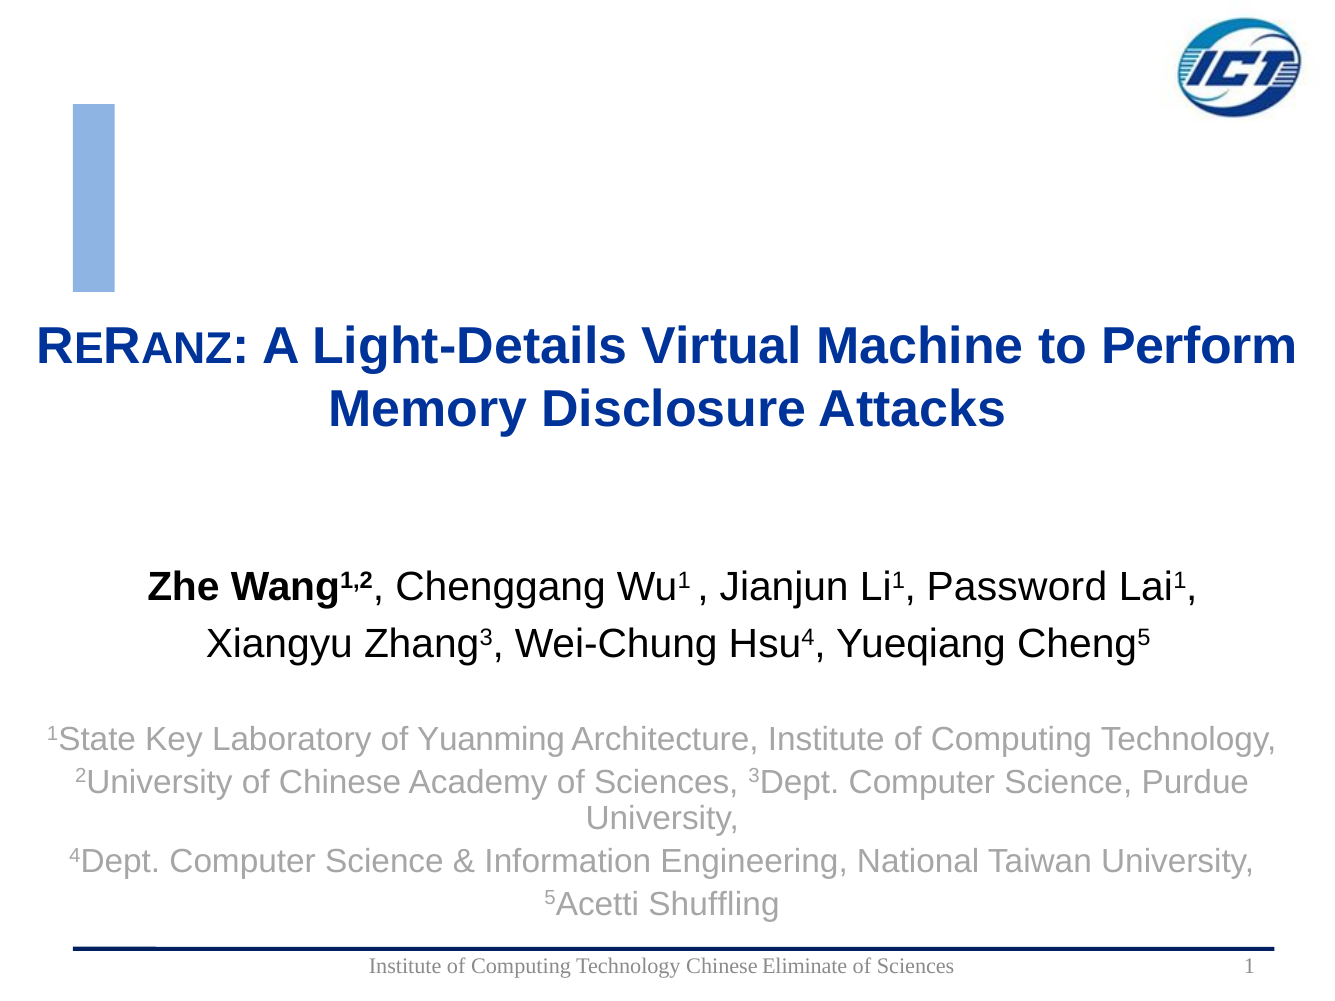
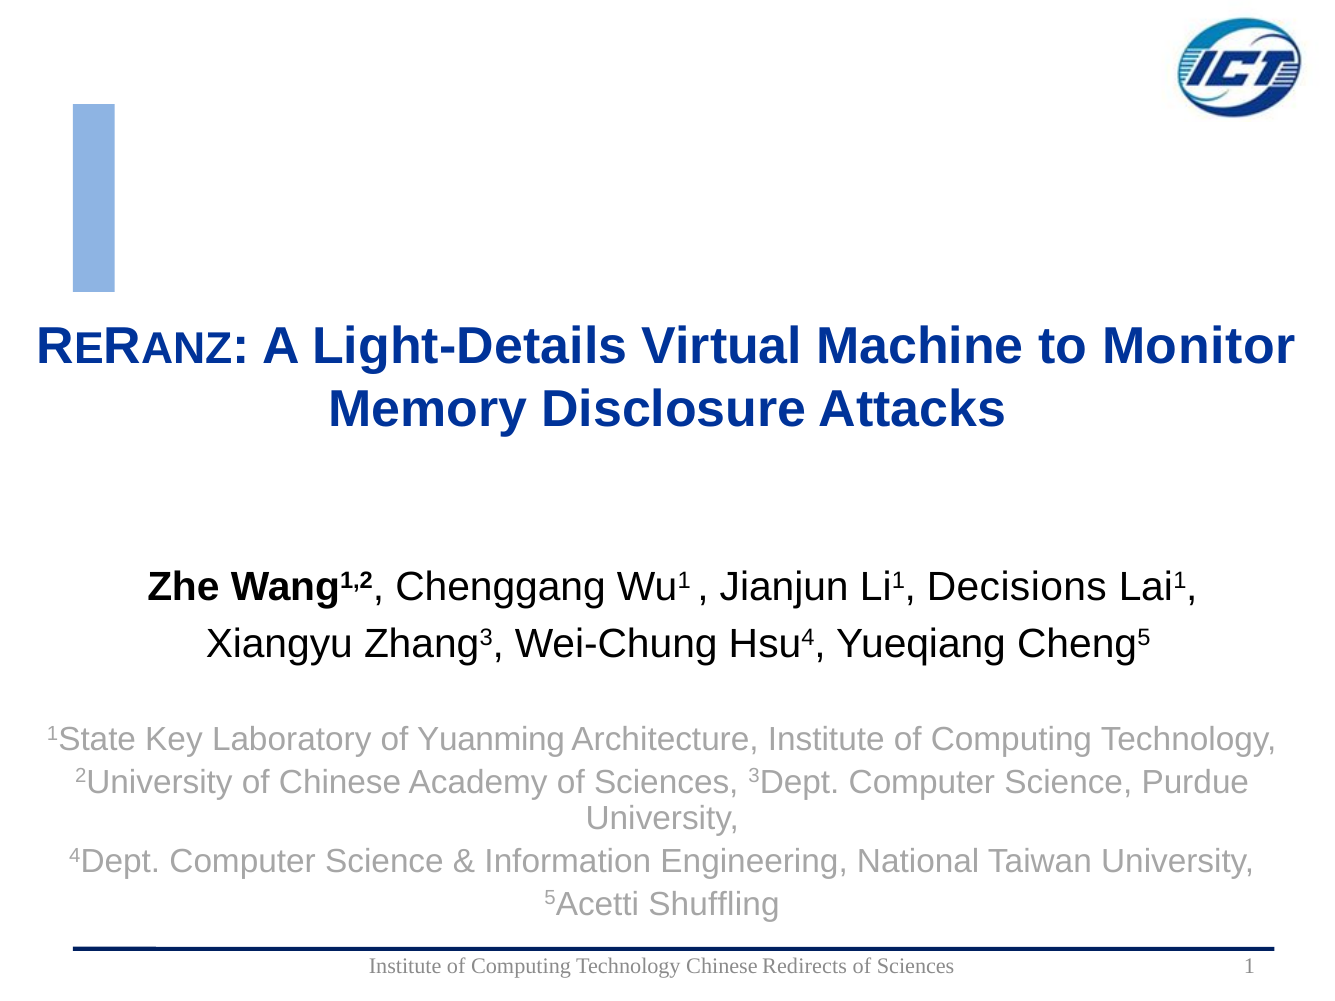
Perform: Perform -> Monitor (1199, 347)
Password: Password -> Decisions (1017, 587)
Eliminate: Eliminate -> Redirects (805, 967)
